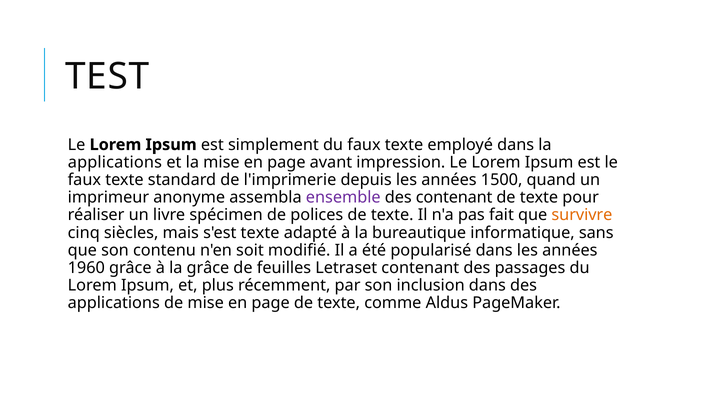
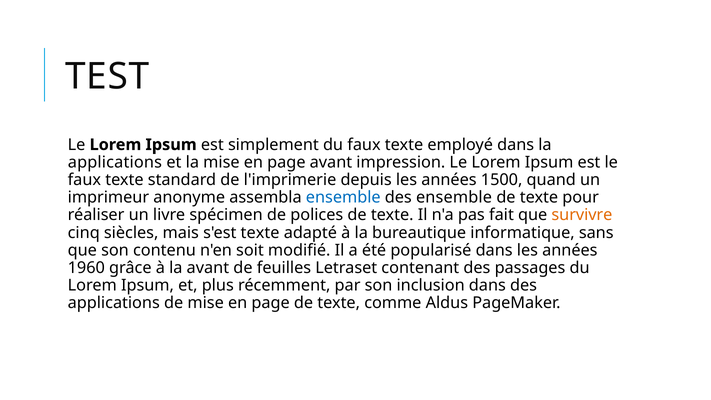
ensemble colour: purple -> blue (343, 197)
des contenant: contenant -> ensemble (454, 197)
la grâce: grâce -> avant (208, 268)
